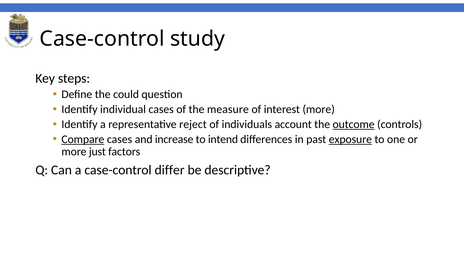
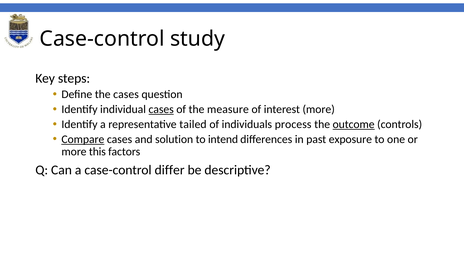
the could: could -> cases (126, 94)
cases underline: none -> present (161, 109)
reject: reject -> tailed (193, 124)
account: account -> process (293, 124)
increase: increase -> solution (174, 139)
exposure underline: present -> none (350, 139)
just: just -> this (97, 152)
